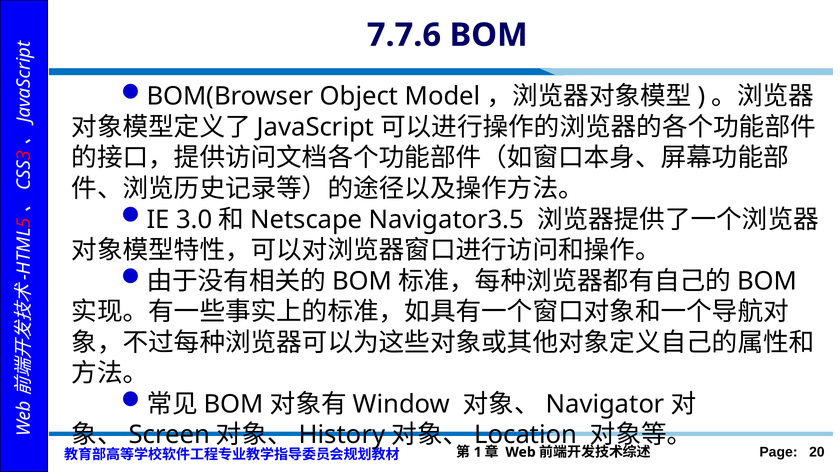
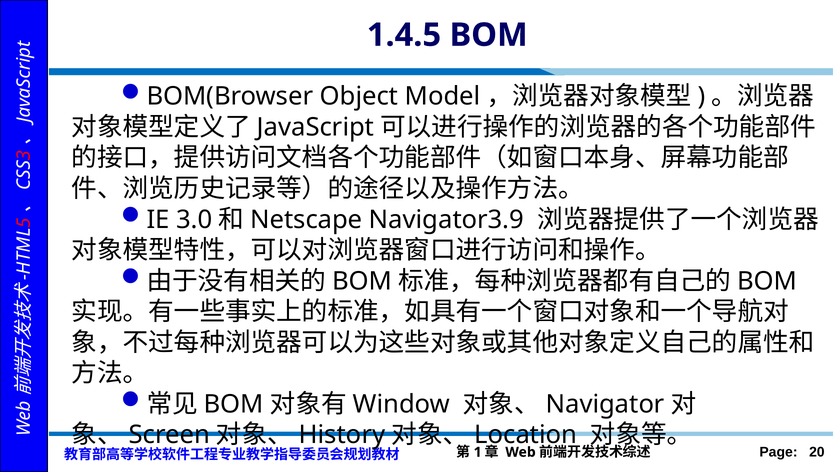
7.7.6: 7.7.6 -> 1.4.5 (404, 35)
Navigator3.5: Navigator3.5 -> Navigator3.9 (446, 220)
